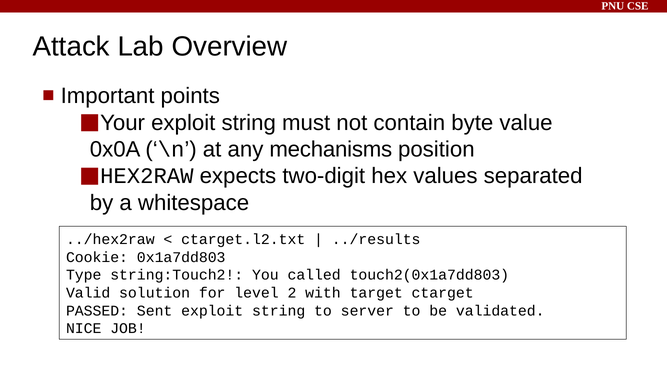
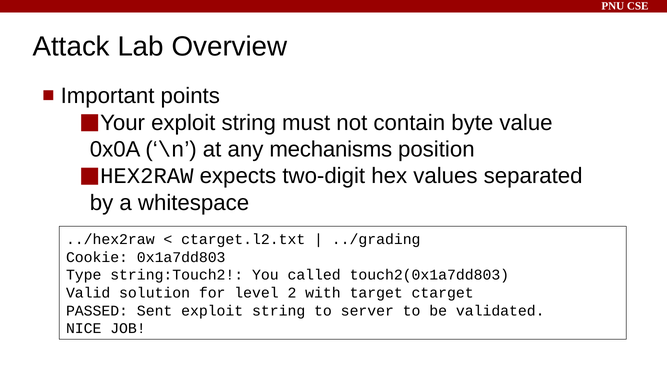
../results: ../results -> ../grading (376, 240)
